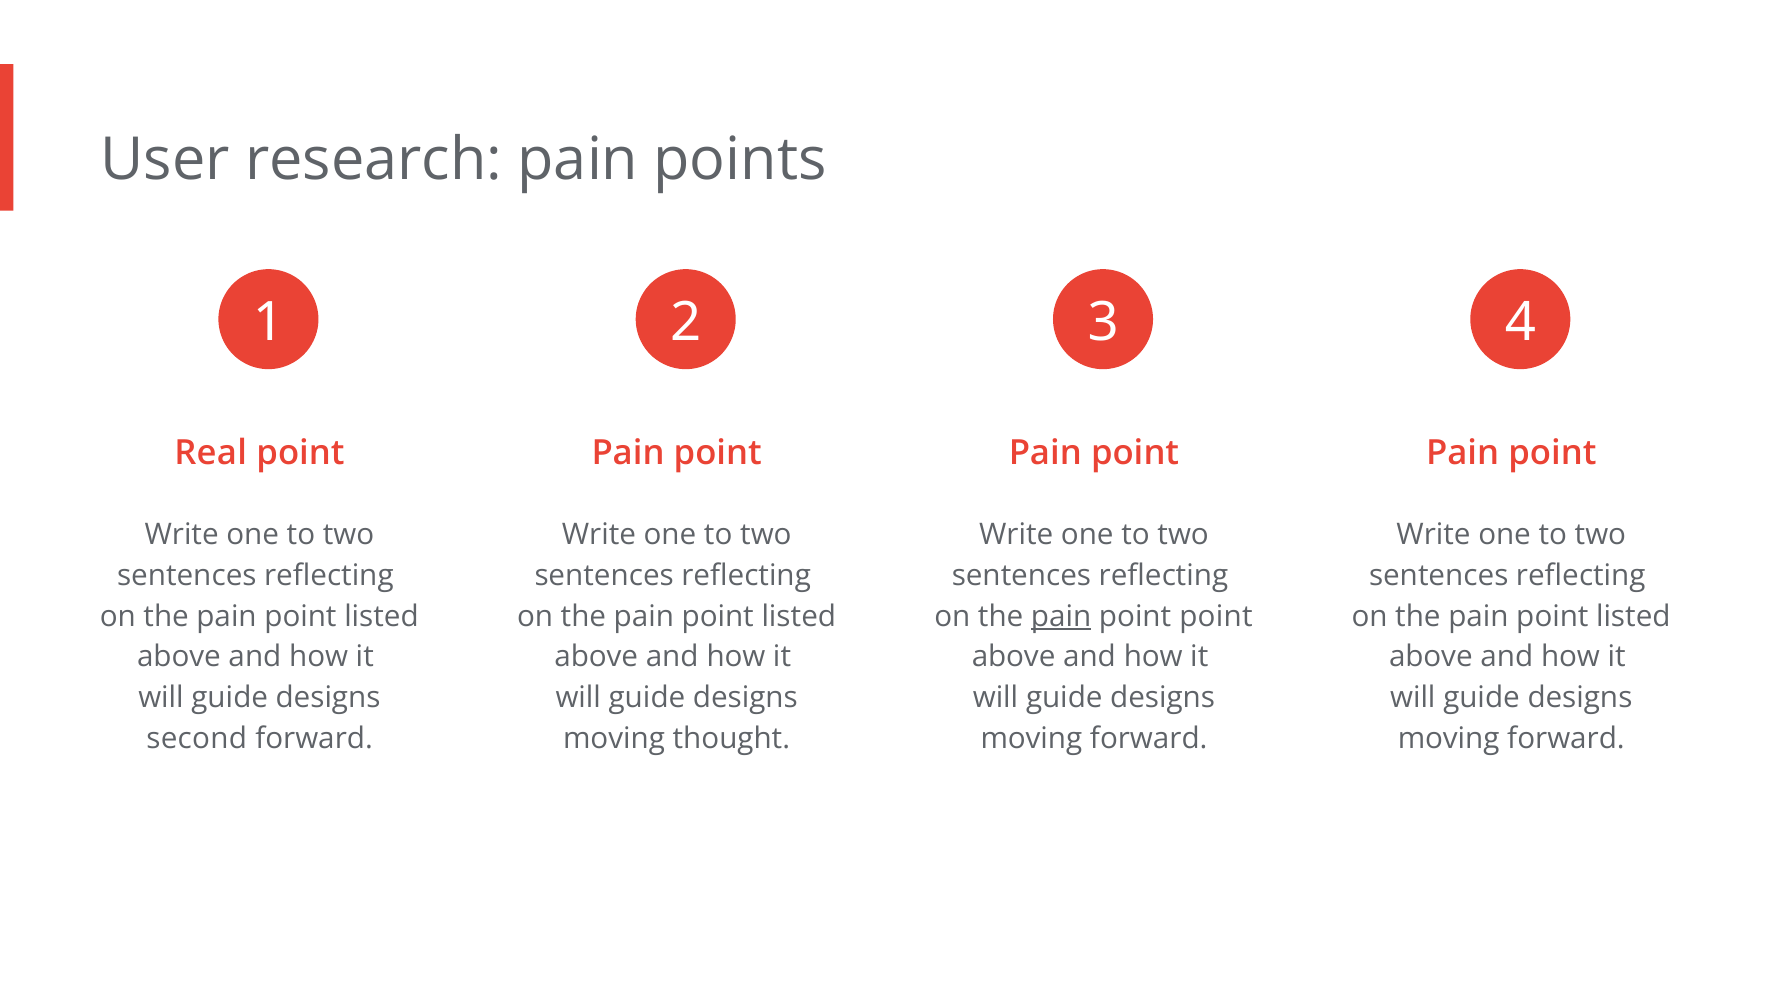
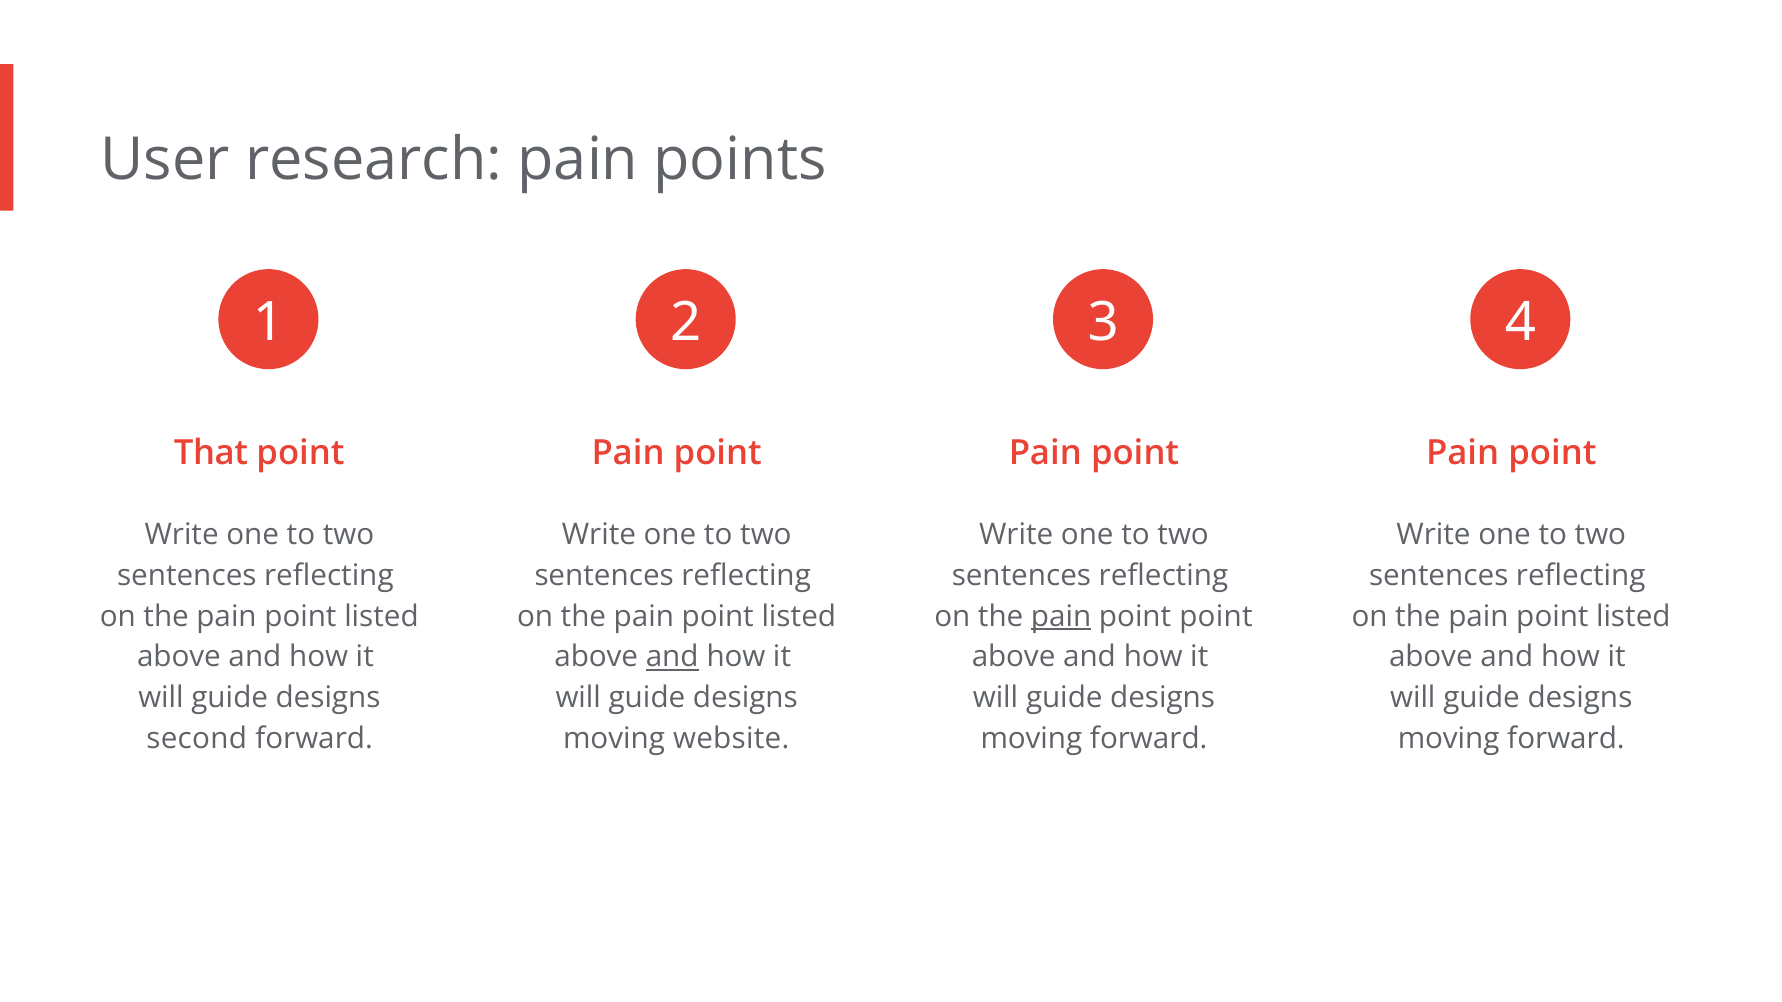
Real: Real -> That (211, 453)
and underline: none -> present (672, 657)
thought: thought -> website (731, 739)
